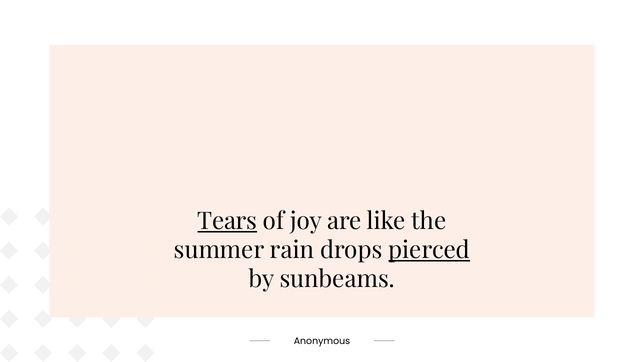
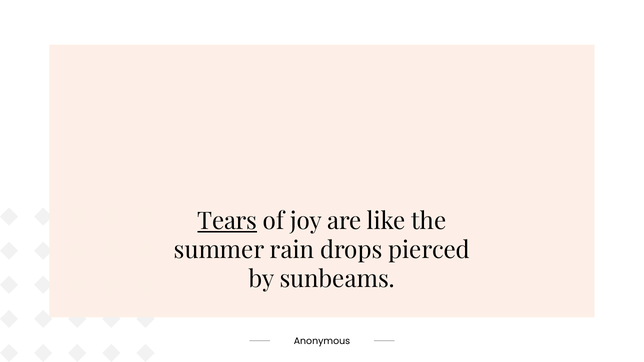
pierced underline: present -> none (429, 251)
